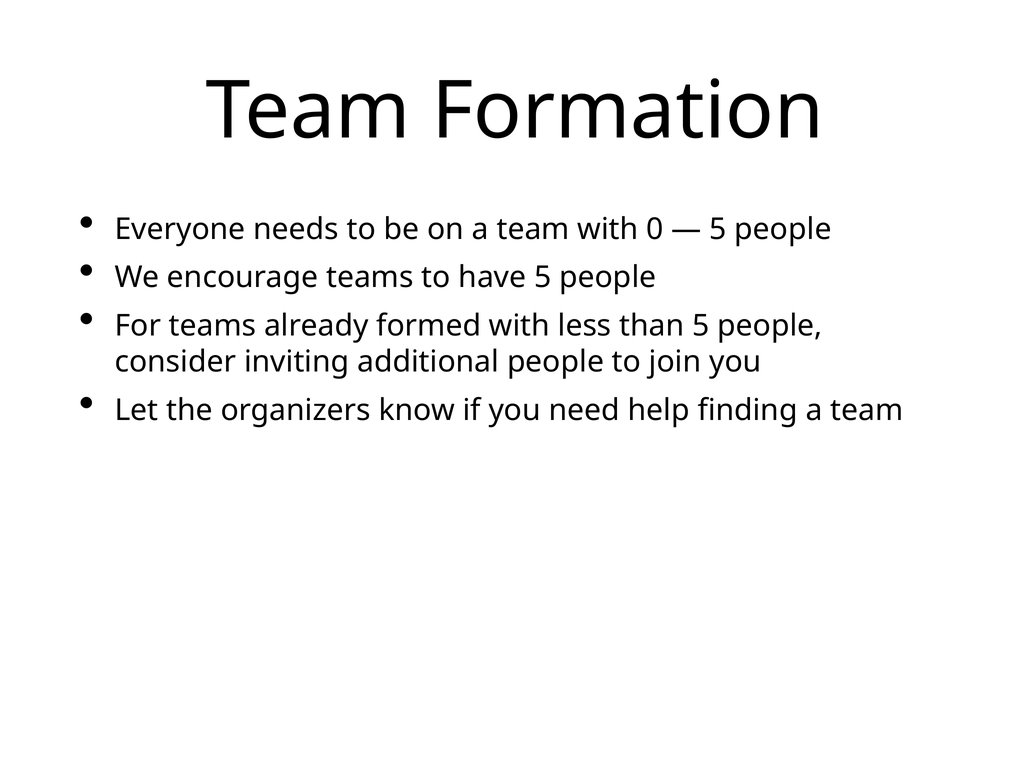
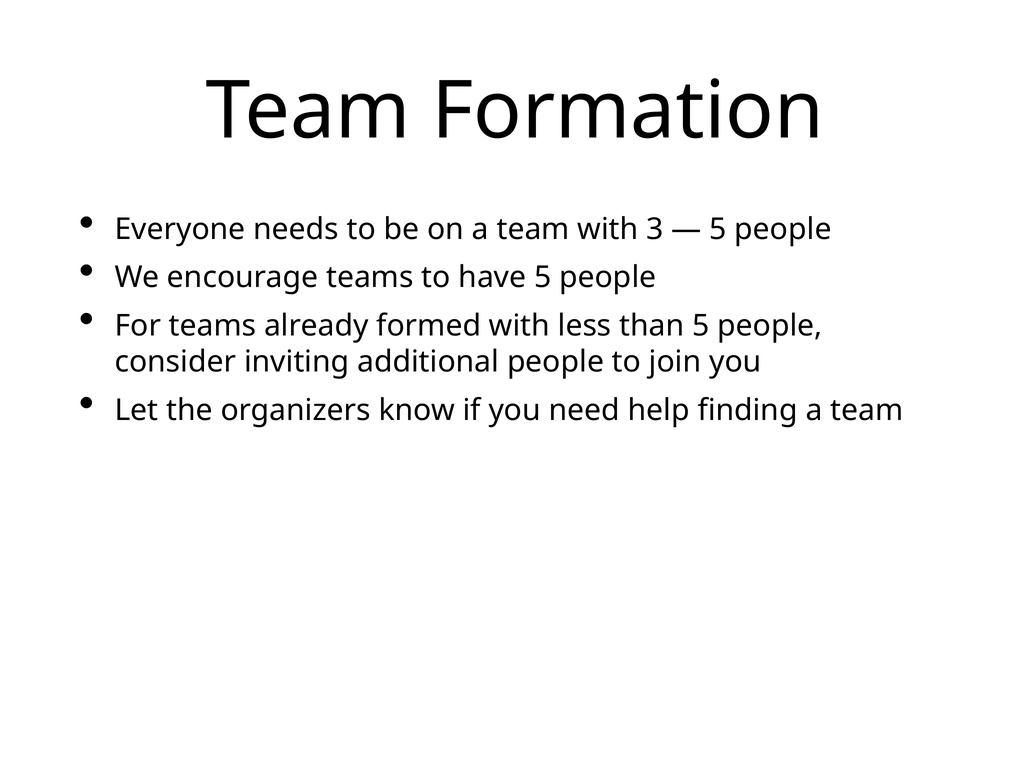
0: 0 -> 3 (655, 229)
